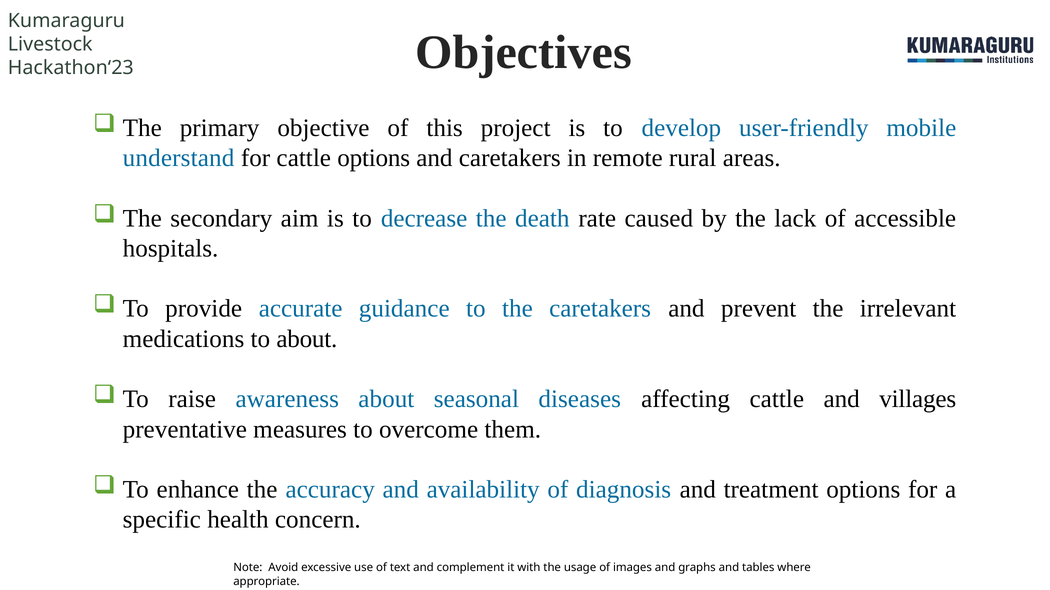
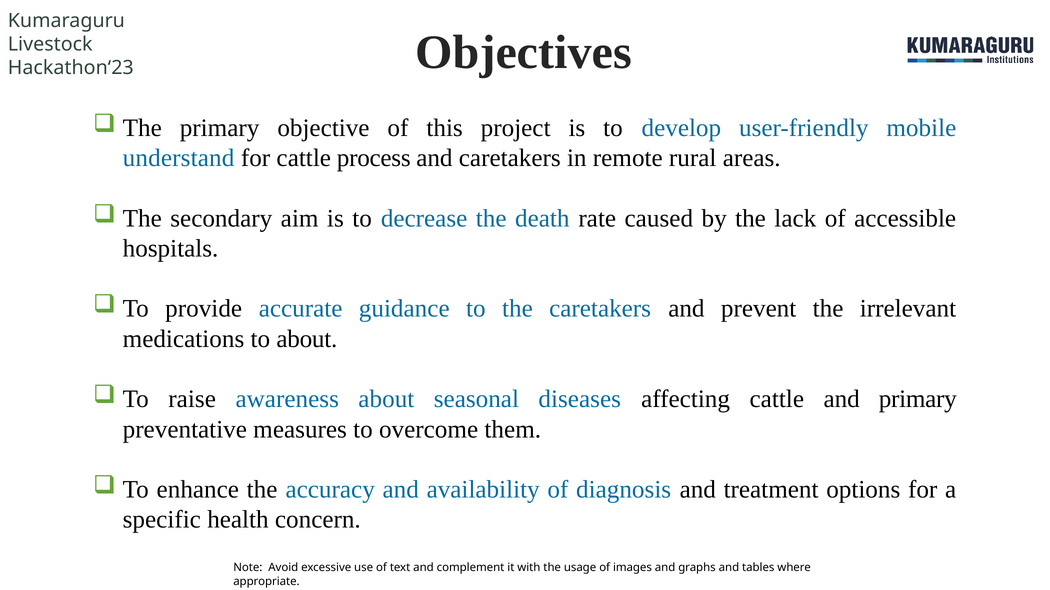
cattle options: options -> process (374, 158)
and villages: villages -> primary (918, 400)
